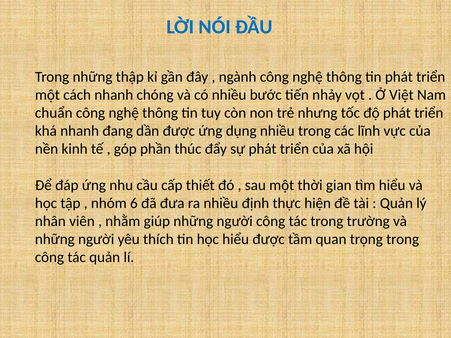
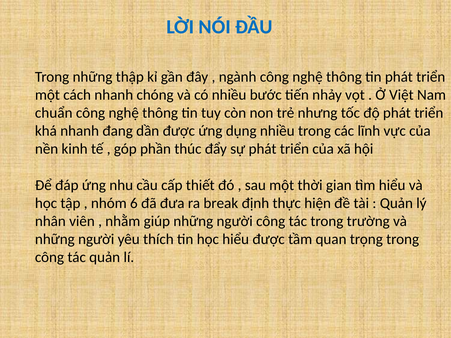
ra nhiều: nhiều -> break (221, 203)
